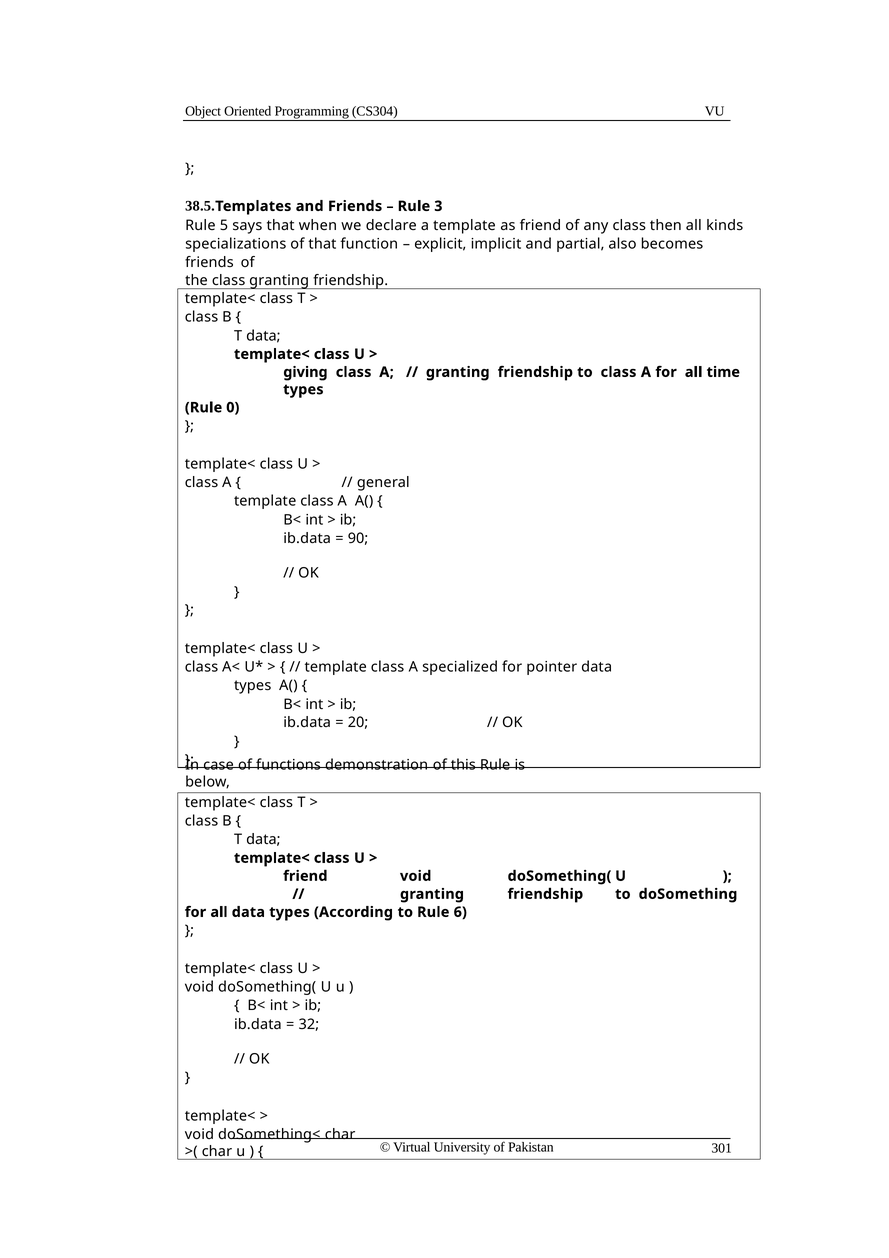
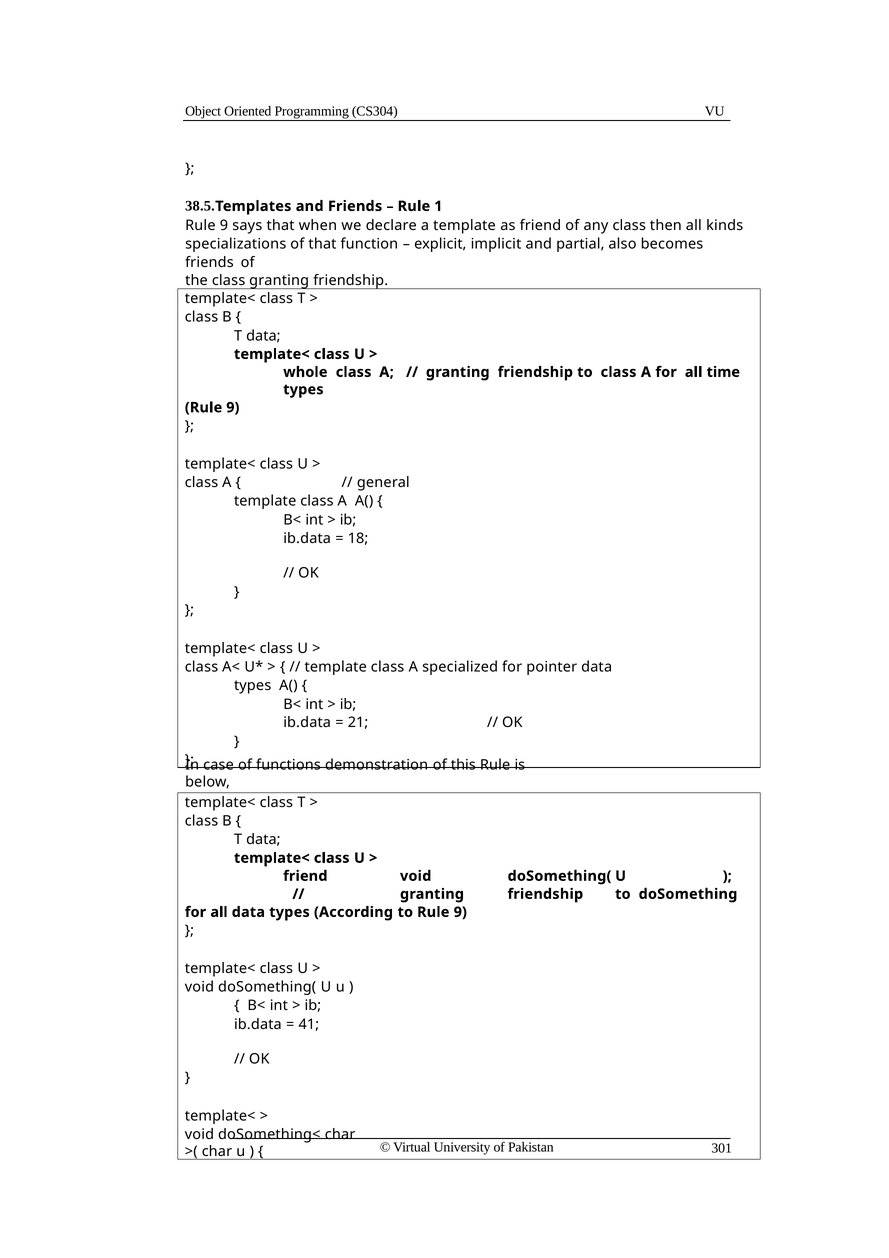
3: 3 -> 1 (438, 206)
5: 5 -> 9 (224, 225)
giving: giving -> whole (305, 372)
0: 0 -> 9 (233, 408)
90: 90 -> 18 (358, 538)
20: 20 -> 21 (358, 723)
to Rule 6: 6 -> 9 (460, 912)
32: 32 -> 41 (309, 1024)
